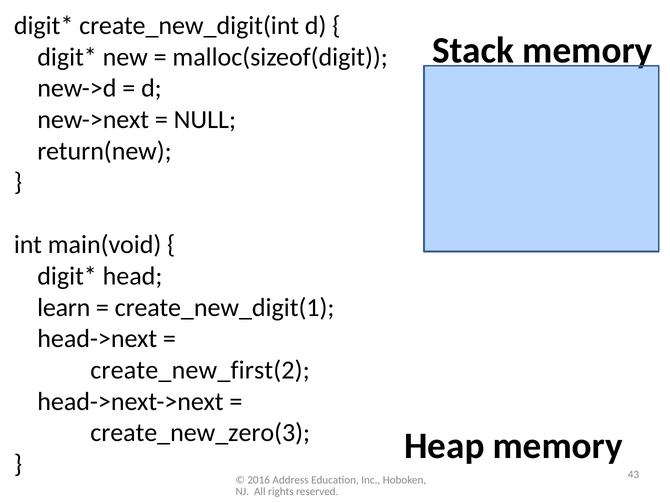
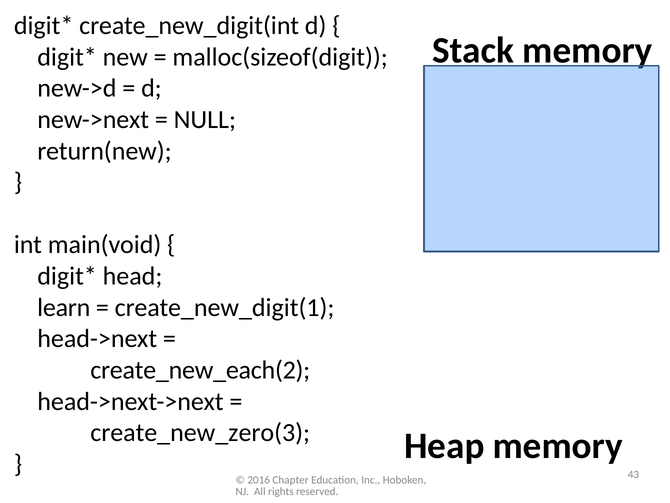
create_new_first(2: create_new_first(2 -> create_new_each(2 (200, 370)
Address: Address -> Chapter (291, 480)
